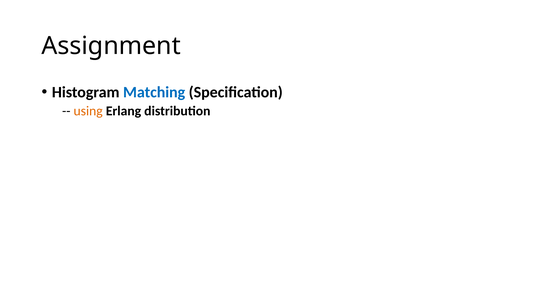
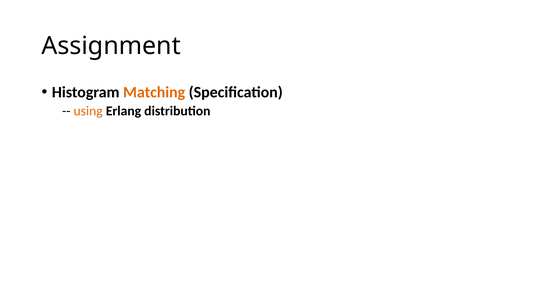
Matching colour: blue -> orange (154, 92)
